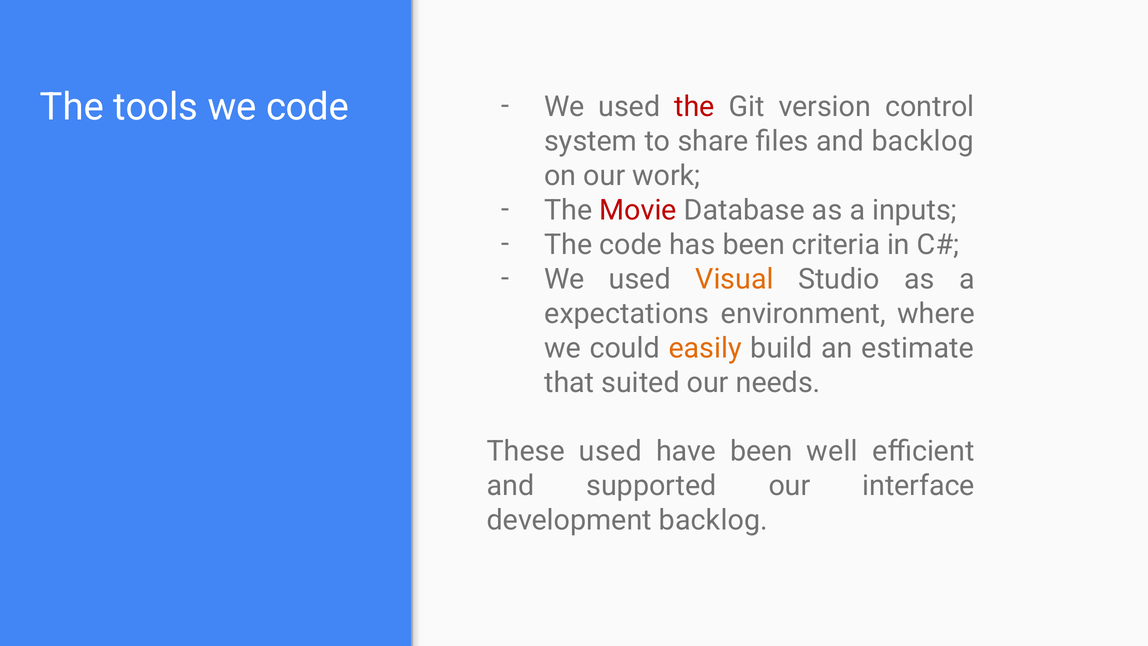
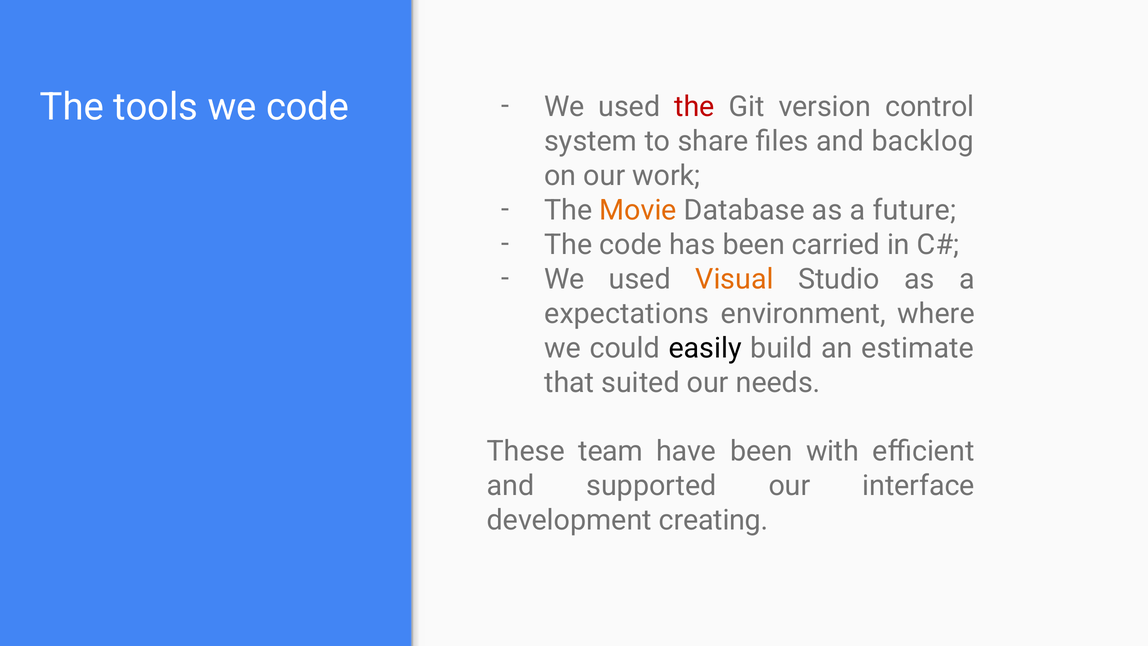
Movie colour: red -> orange (638, 210)
inputs: inputs -> future (914, 210)
criteria: criteria -> carried (836, 245)
easily colour: orange -> black (705, 348)
These used: used -> team (611, 451)
well: well -> with (832, 451)
development backlog: backlog -> creating (714, 520)
